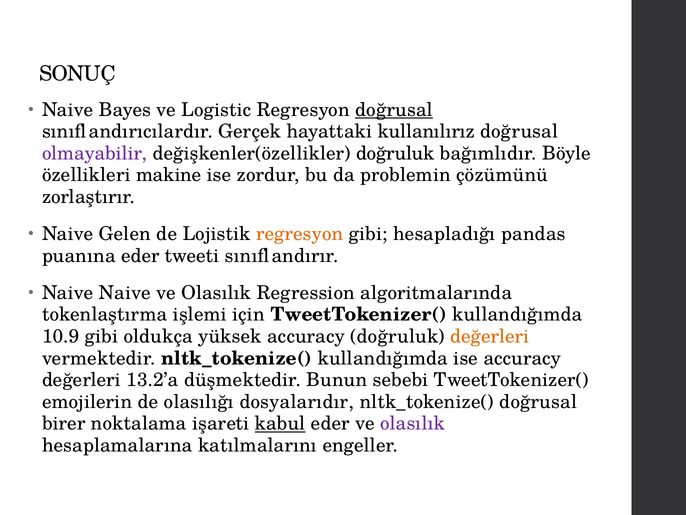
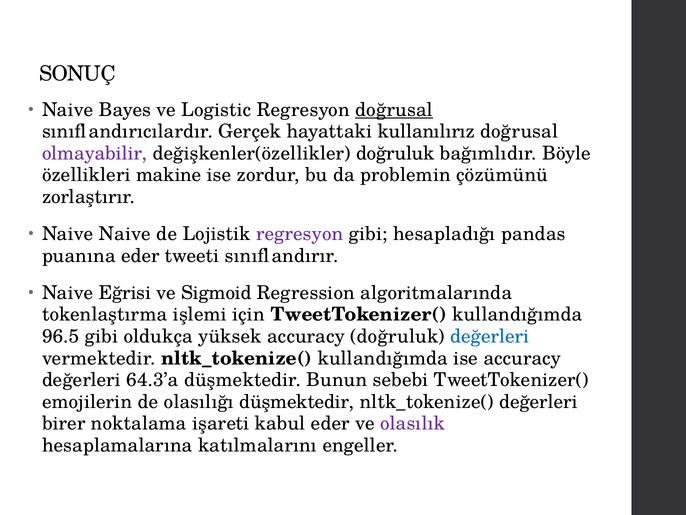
Naive Gelen: Gelen -> Naive (125, 234)
regresyon colour: orange -> purple (300, 234)
Naive Naive: Naive -> Eğrisi (125, 293)
Olasılık: Olasılık -> Sigmoid (216, 293)
10.9: 10.9 -> 96.5 (61, 336)
değerleri colour: orange -> blue (490, 336)
13.2’a: 13.2’a -> 64.3’a (152, 380)
olasılığı dosyalarıdır: dosyalarıdır -> düşmektedir (297, 401)
nltk_tokenize( doğrusal: doğrusal -> değerleri (538, 401)
kabul underline: present -> none (280, 423)
